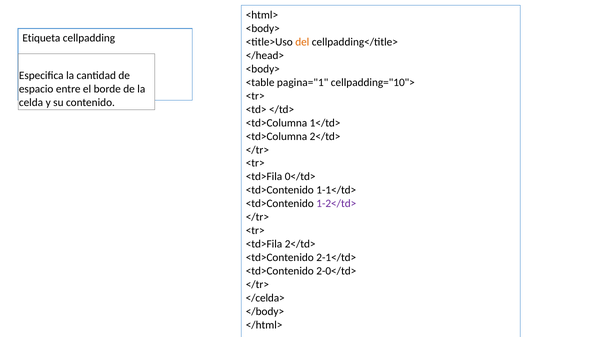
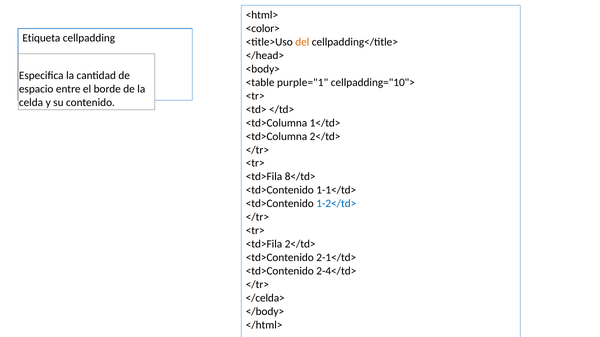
<body>: <body> -> <color> (263, 29)
pagina="1: pagina="1 -> purple="1 (303, 83)
0</td>: 0</td> -> 8</td> (300, 177)
1-2</td> colour: purple -> blue (336, 204)
2-0</td>: 2-0</td> -> 2-4</td> (336, 272)
